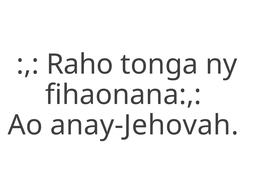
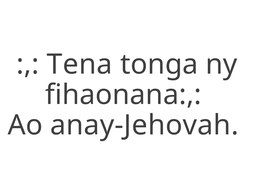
Raho: Raho -> Tena (80, 65)
